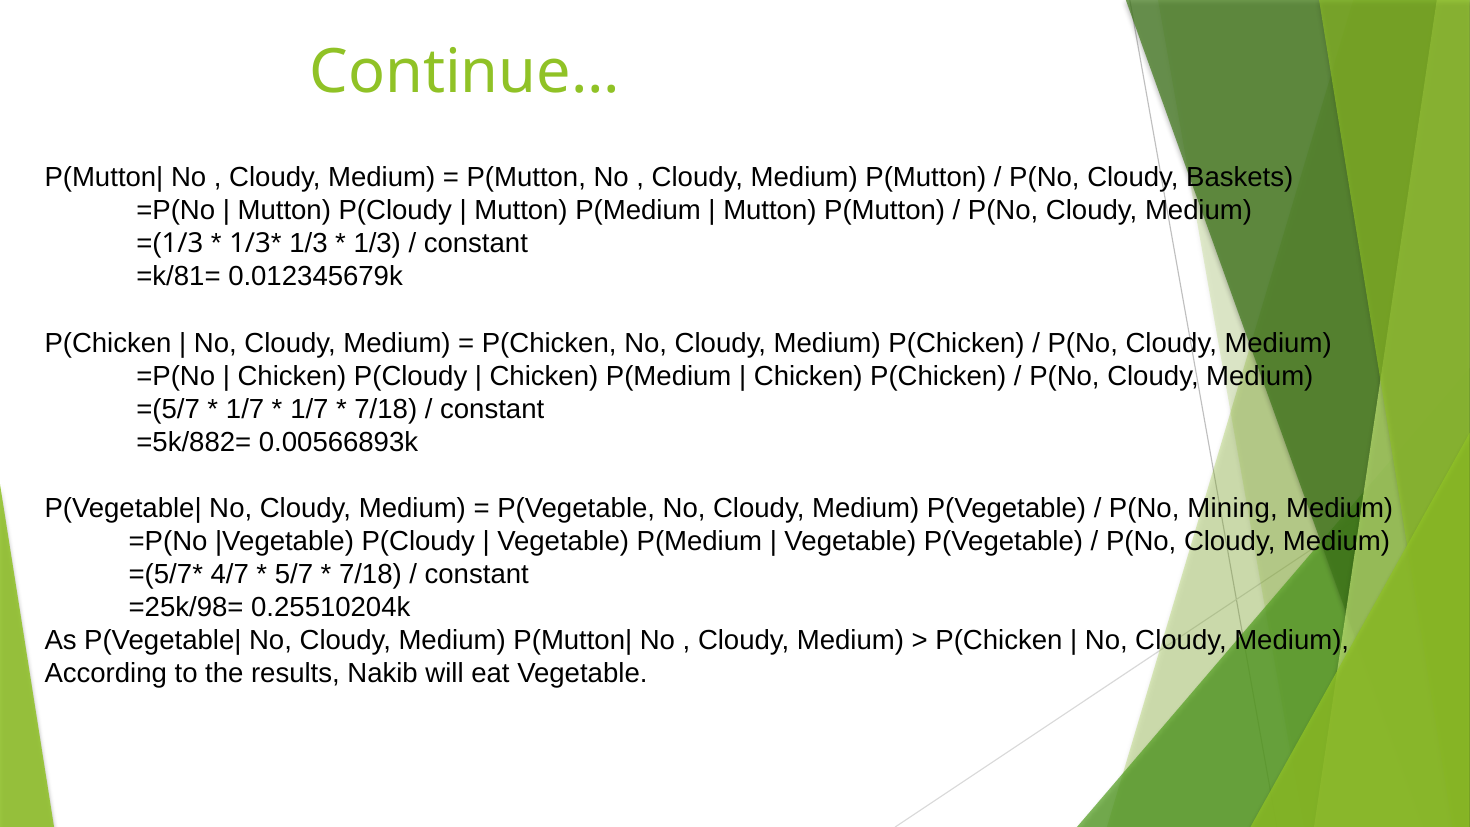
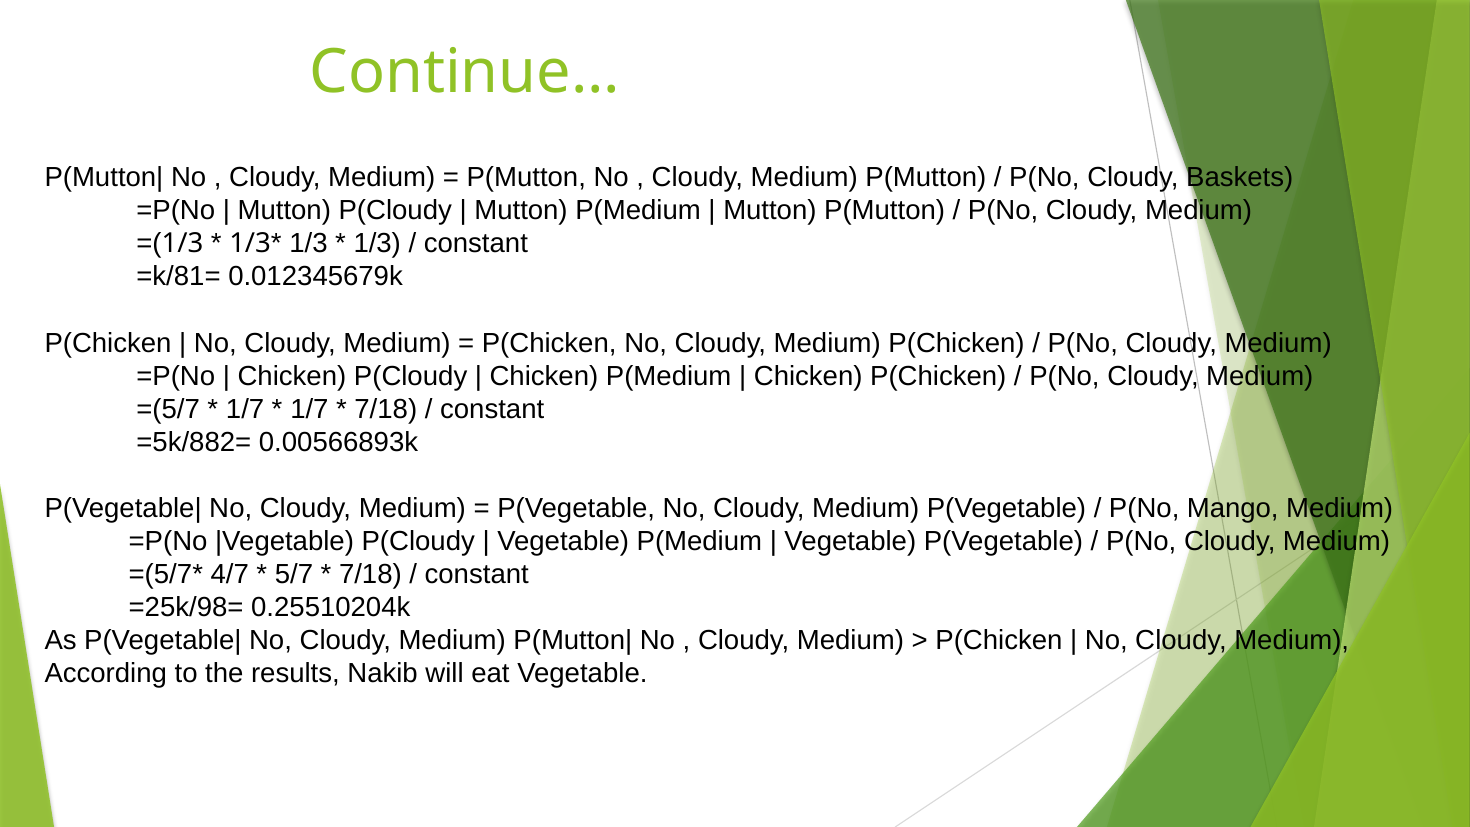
Mining: Mining -> Mango (1233, 508)
